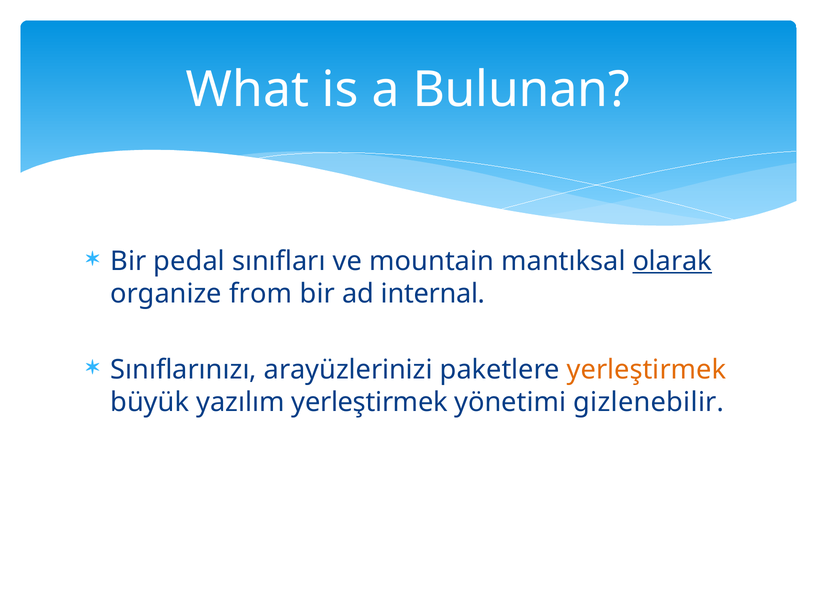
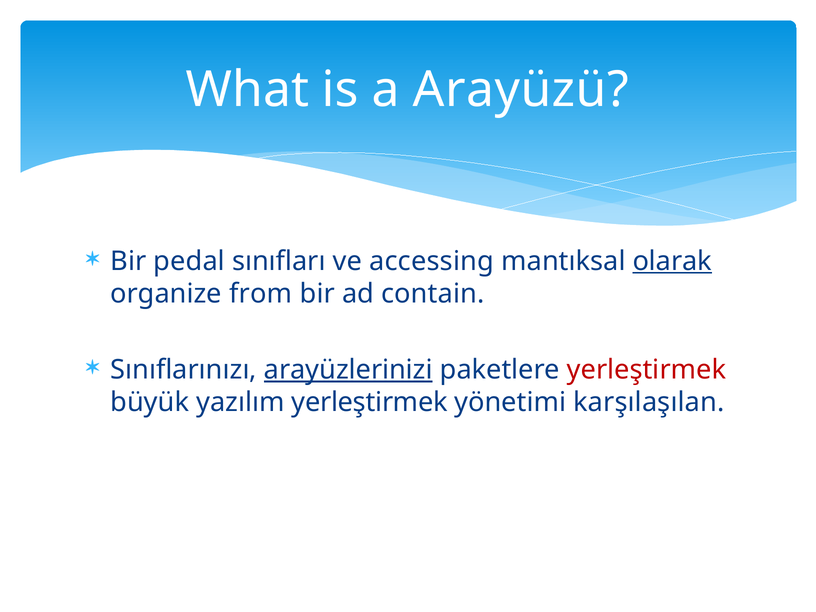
Bulunan: Bulunan -> Arayüzü (521, 90)
mountain: mountain -> accessing (432, 261)
internal: internal -> contain (433, 294)
arayüzlerinizi underline: none -> present (348, 370)
yerleştirmek colour: orange -> red (646, 370)
gizlenebilir: gizlenebilir -> karşılaşılan (649, 402)
